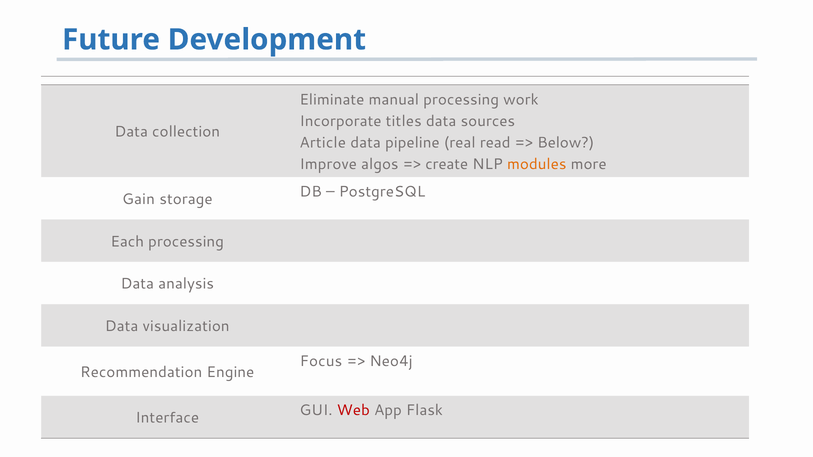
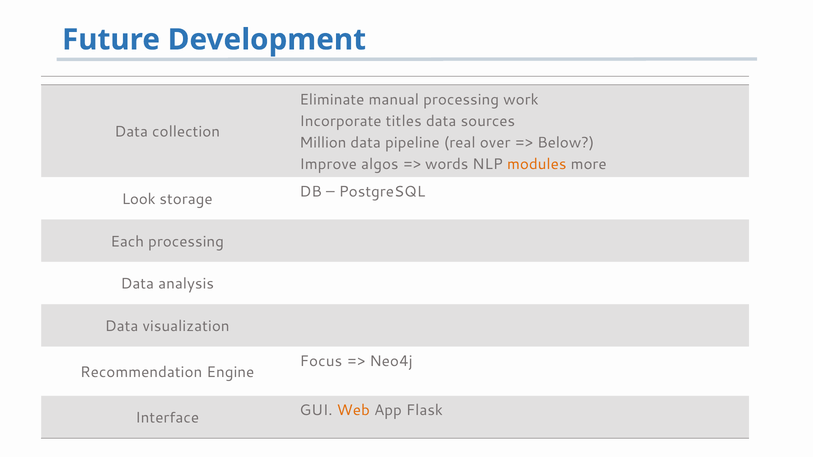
Article: Article -> Million (323, 143)
read: read -> over (495, 143)
create: create -> words (447, 164)
Gain: Gain -> Look (139, 199)
Web colour: red -> orange (353, 411)
